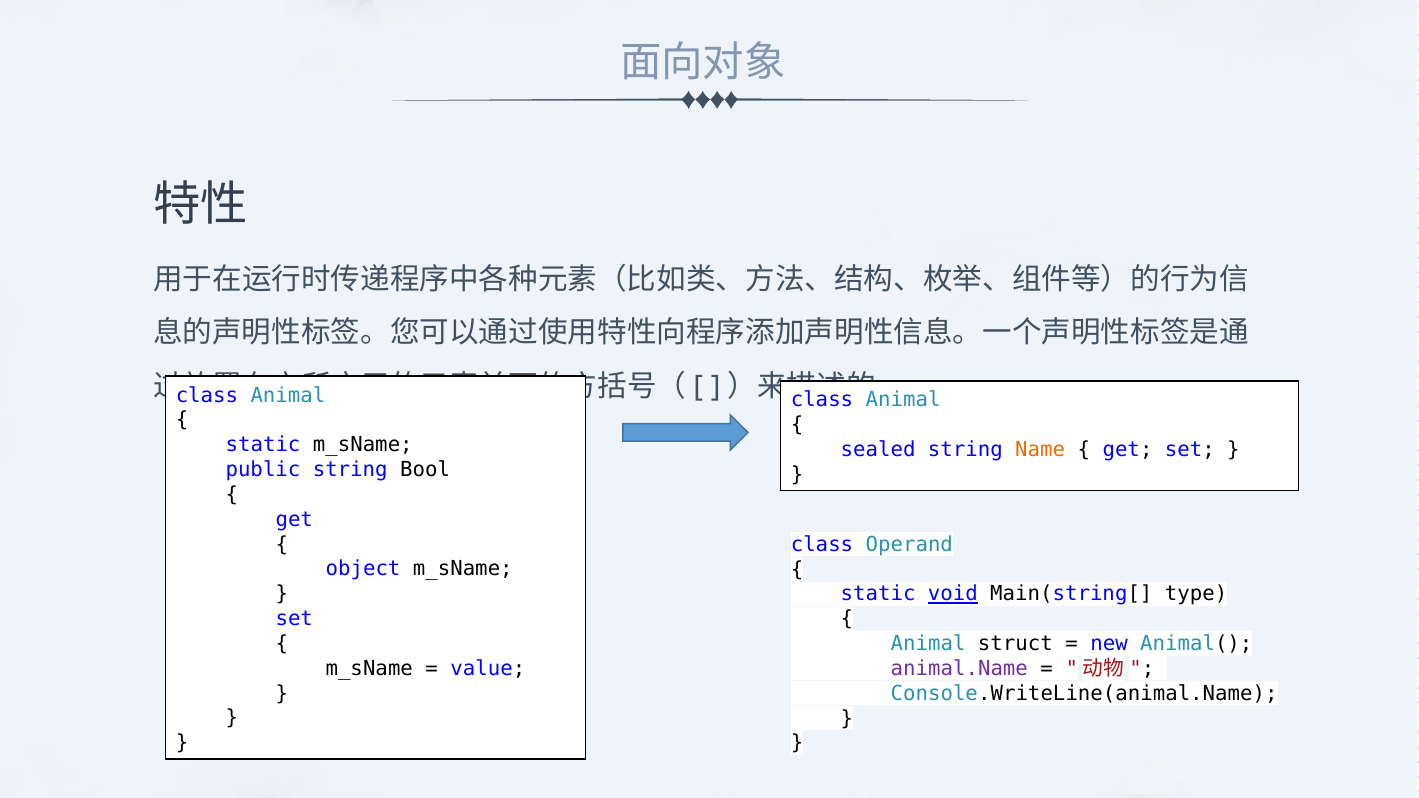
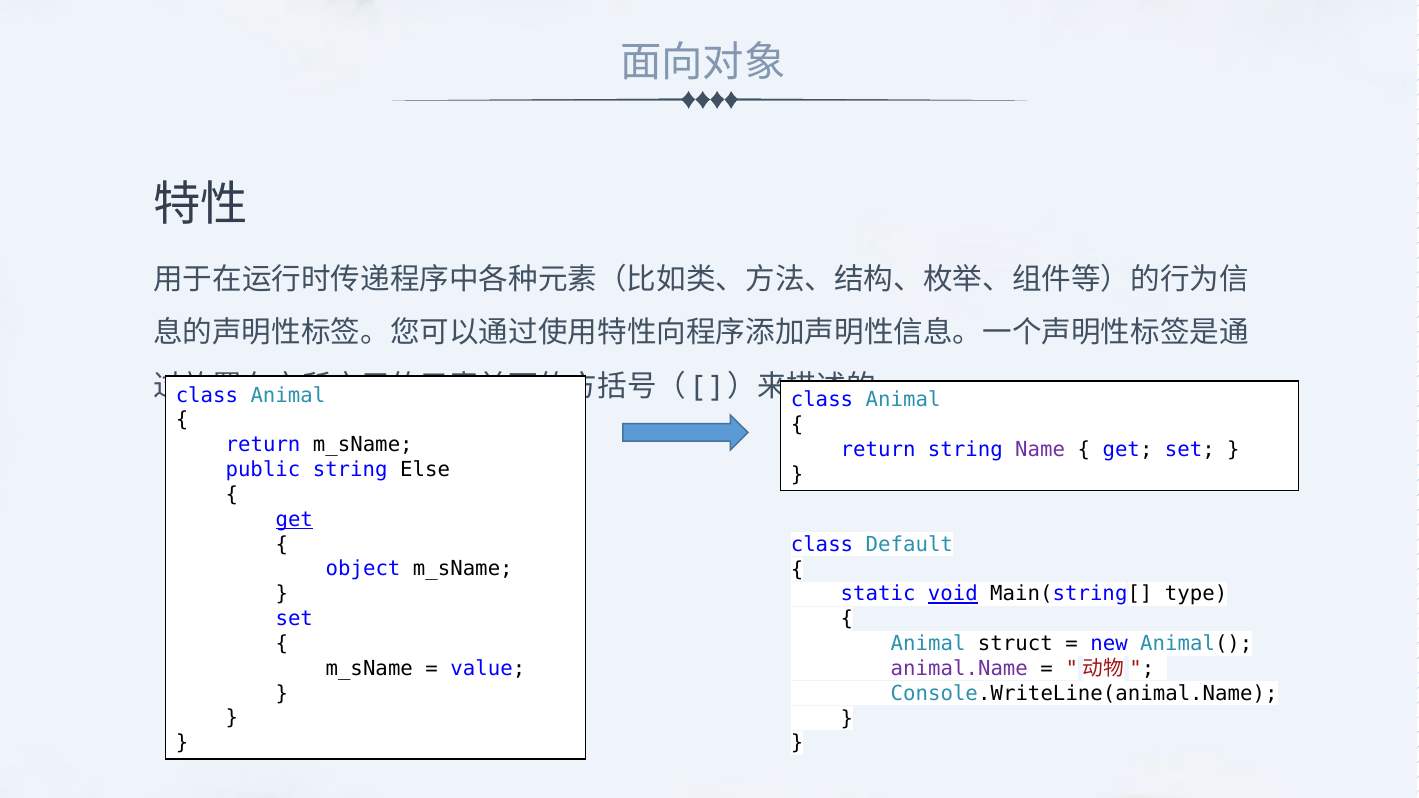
static: static -> return (263, 445)
sealed: sealed -> return (878, 450)
Name colour: orange -> purple (1040, 450)
Bool: Bool -> Else (425, 470)
get underline: none -> present (294, 520)
Operand: Operand -> Default (909, 545)
